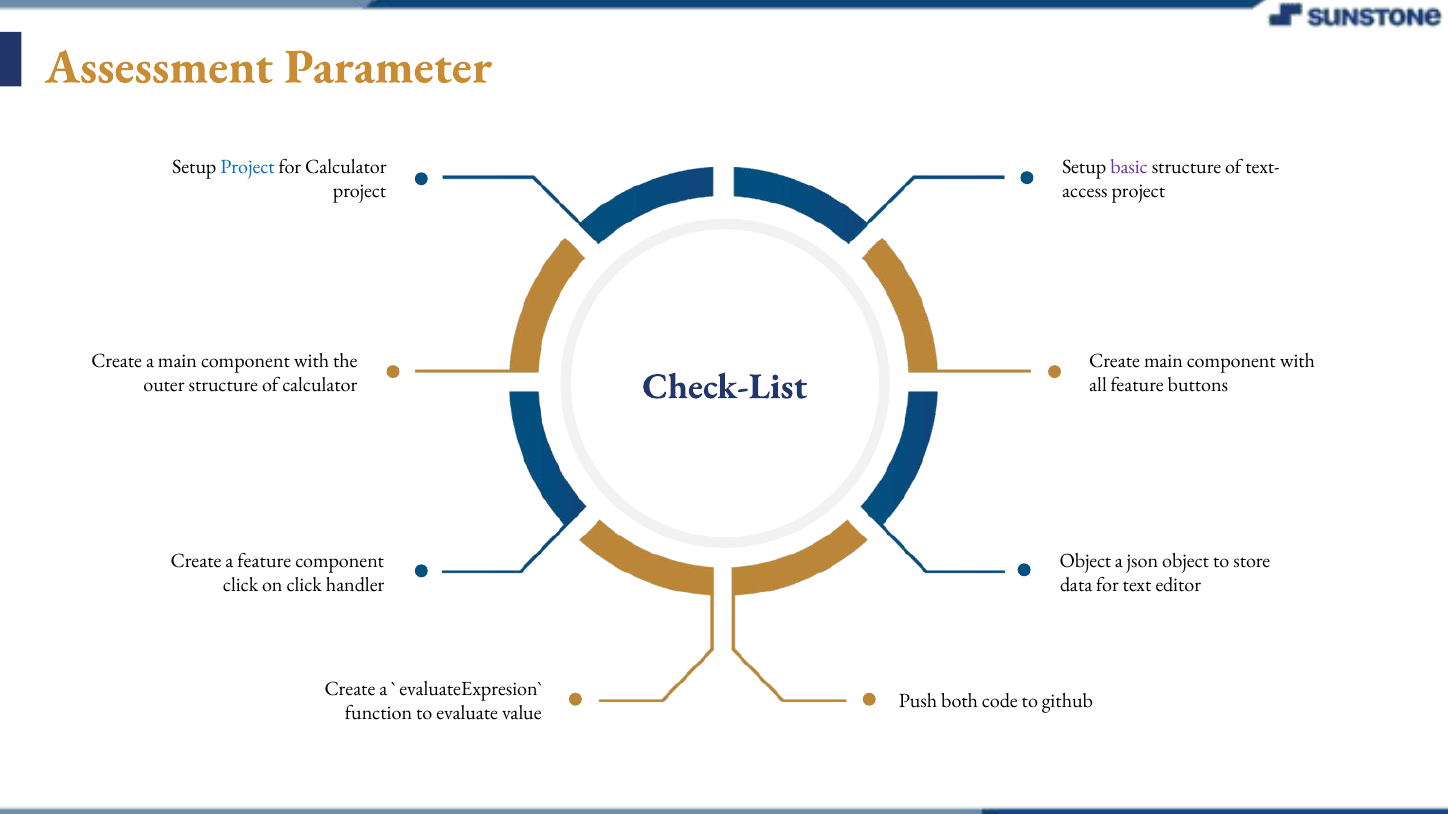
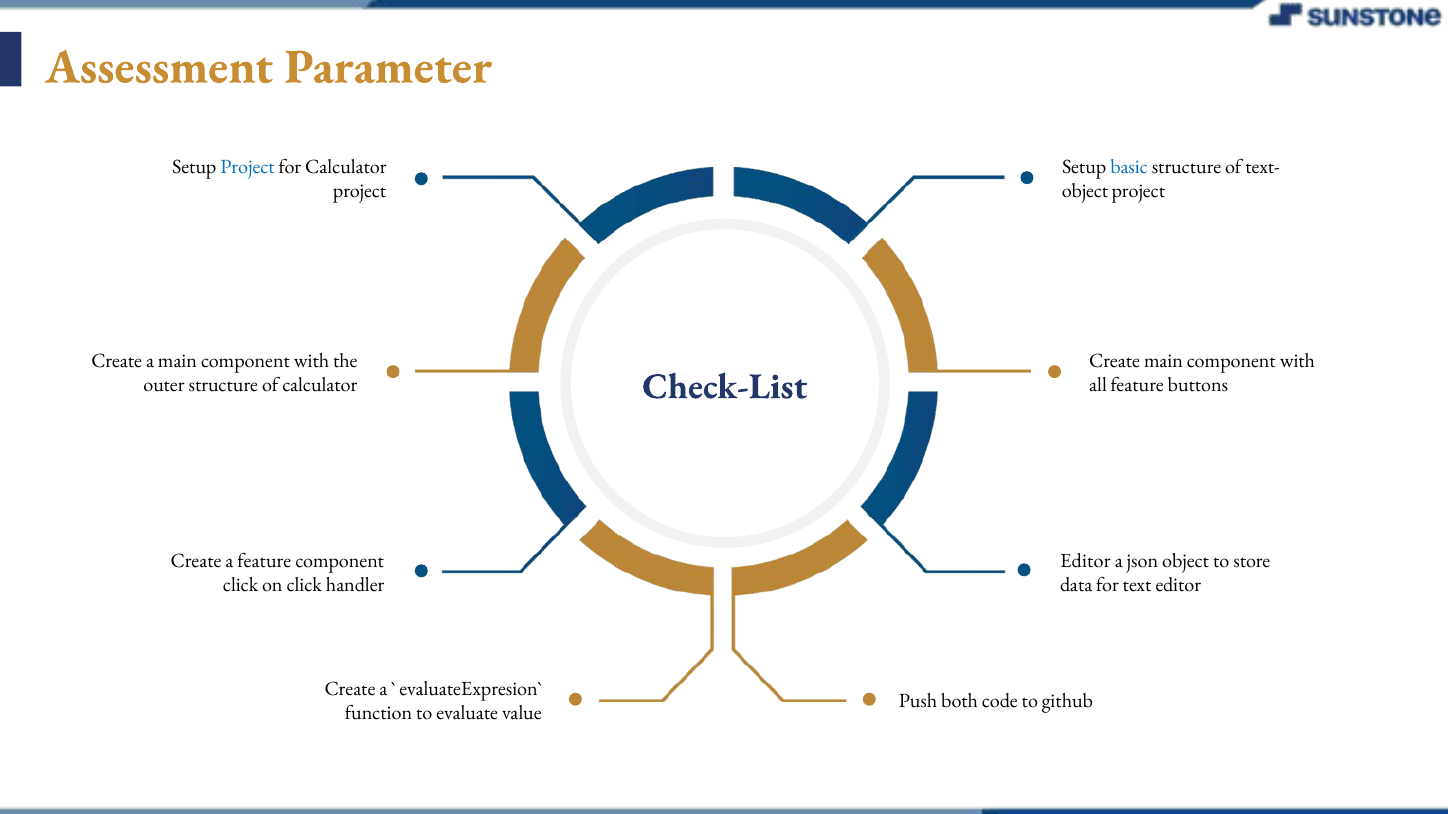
basic colour: purple -> blue (1129, 167)
access: access -> object (1085, 191)
Object: Object -> Editor (1085, 561)
